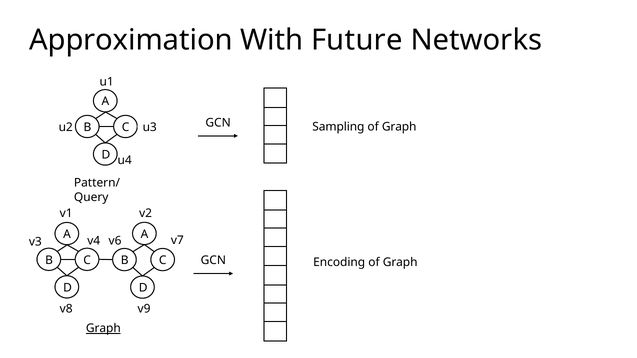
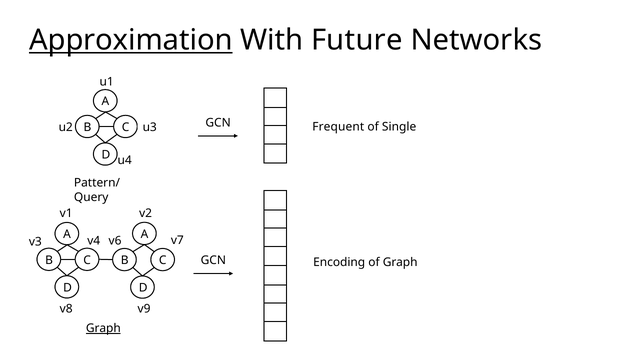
Approximation underline: none -> present (131, 40)
Sampling: Sampling -> Frequent (338, 127)
Graph: Graph -> Single (399, 127)
